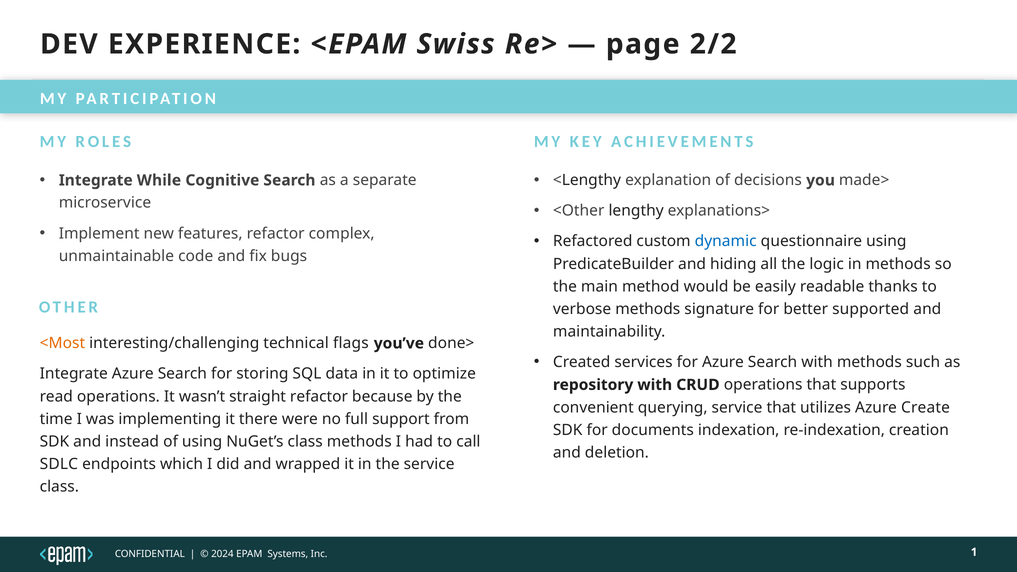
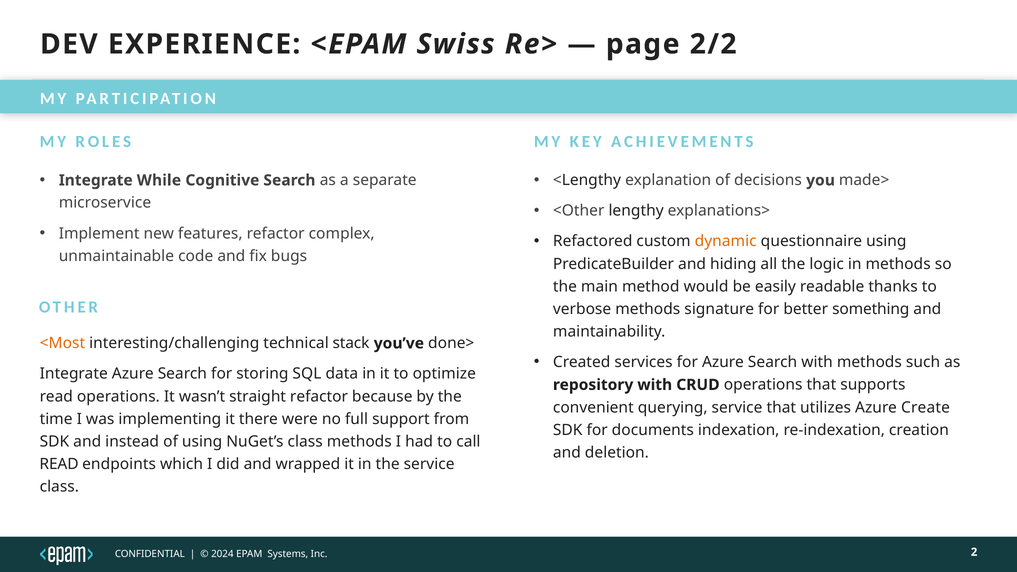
dynamic colour: blue -> orange (726, 241)
supported: supported -> something (871, 309)
flags: flags -> stack (351, 343)
SDLC: SDLC -> READ (59, 464)
1: 1 -> 2 (974, 552)
